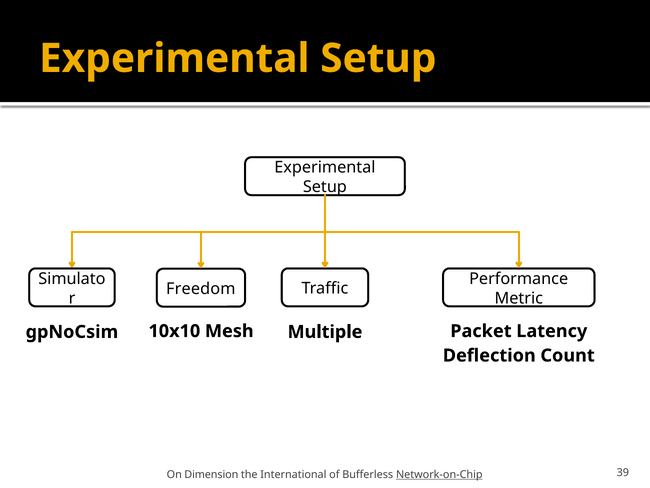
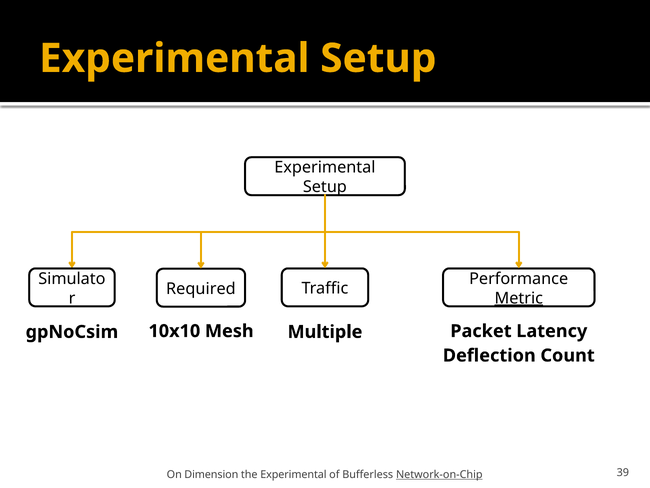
Freedom: Freedom -> Required (201, 288)
Metric underline: none -> present (519, 298)
the International: International -> Experimental (293, 474)
